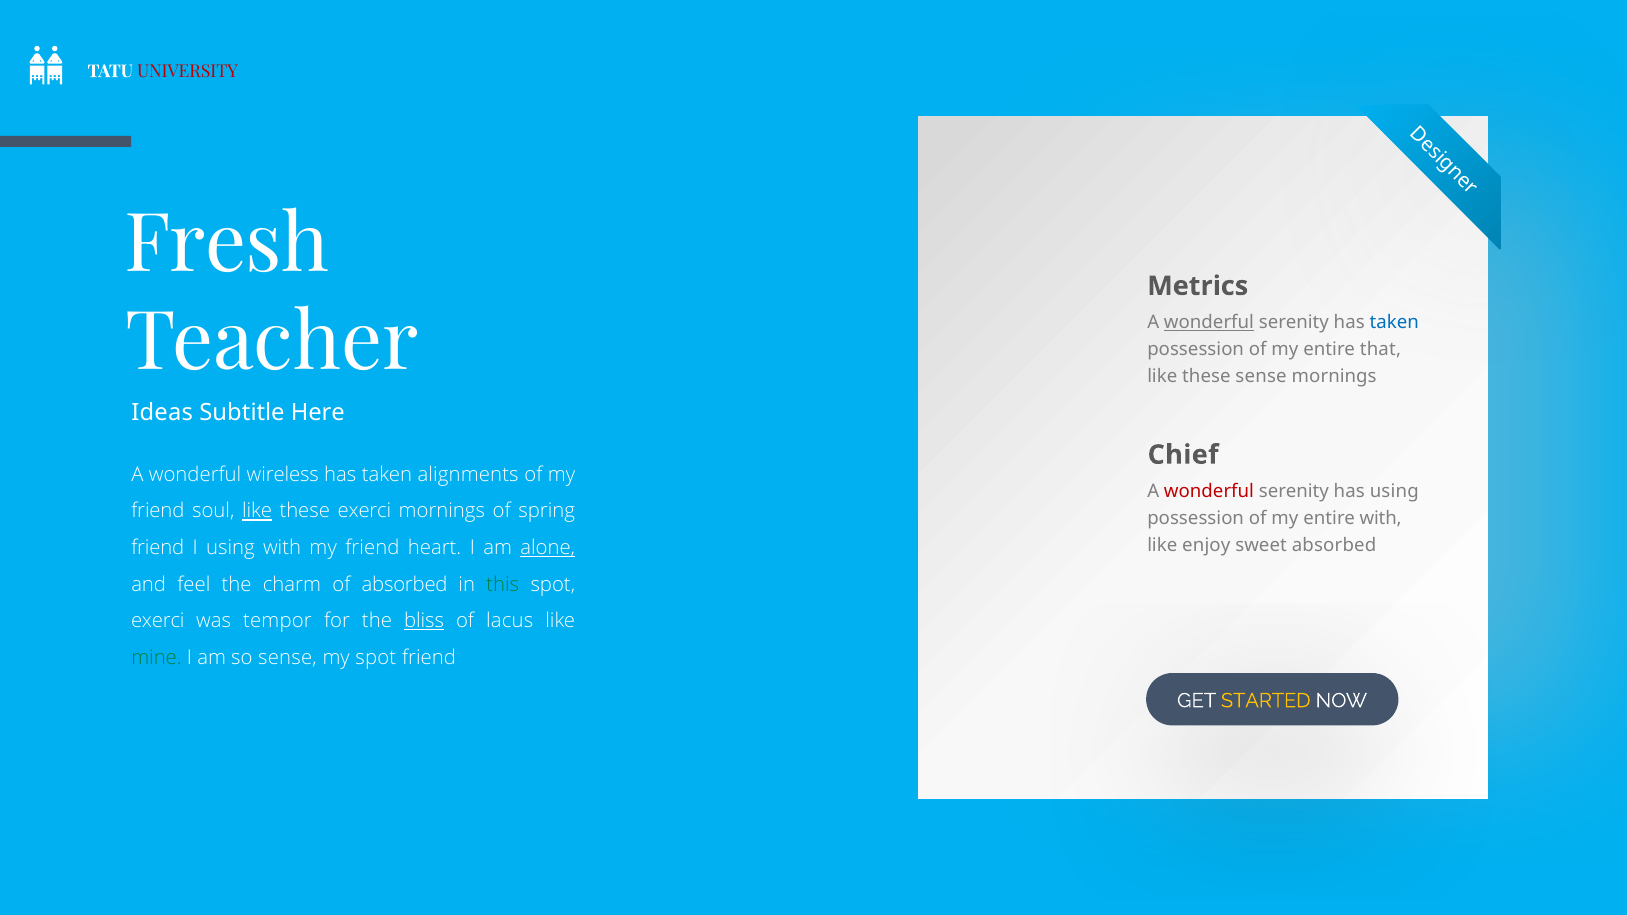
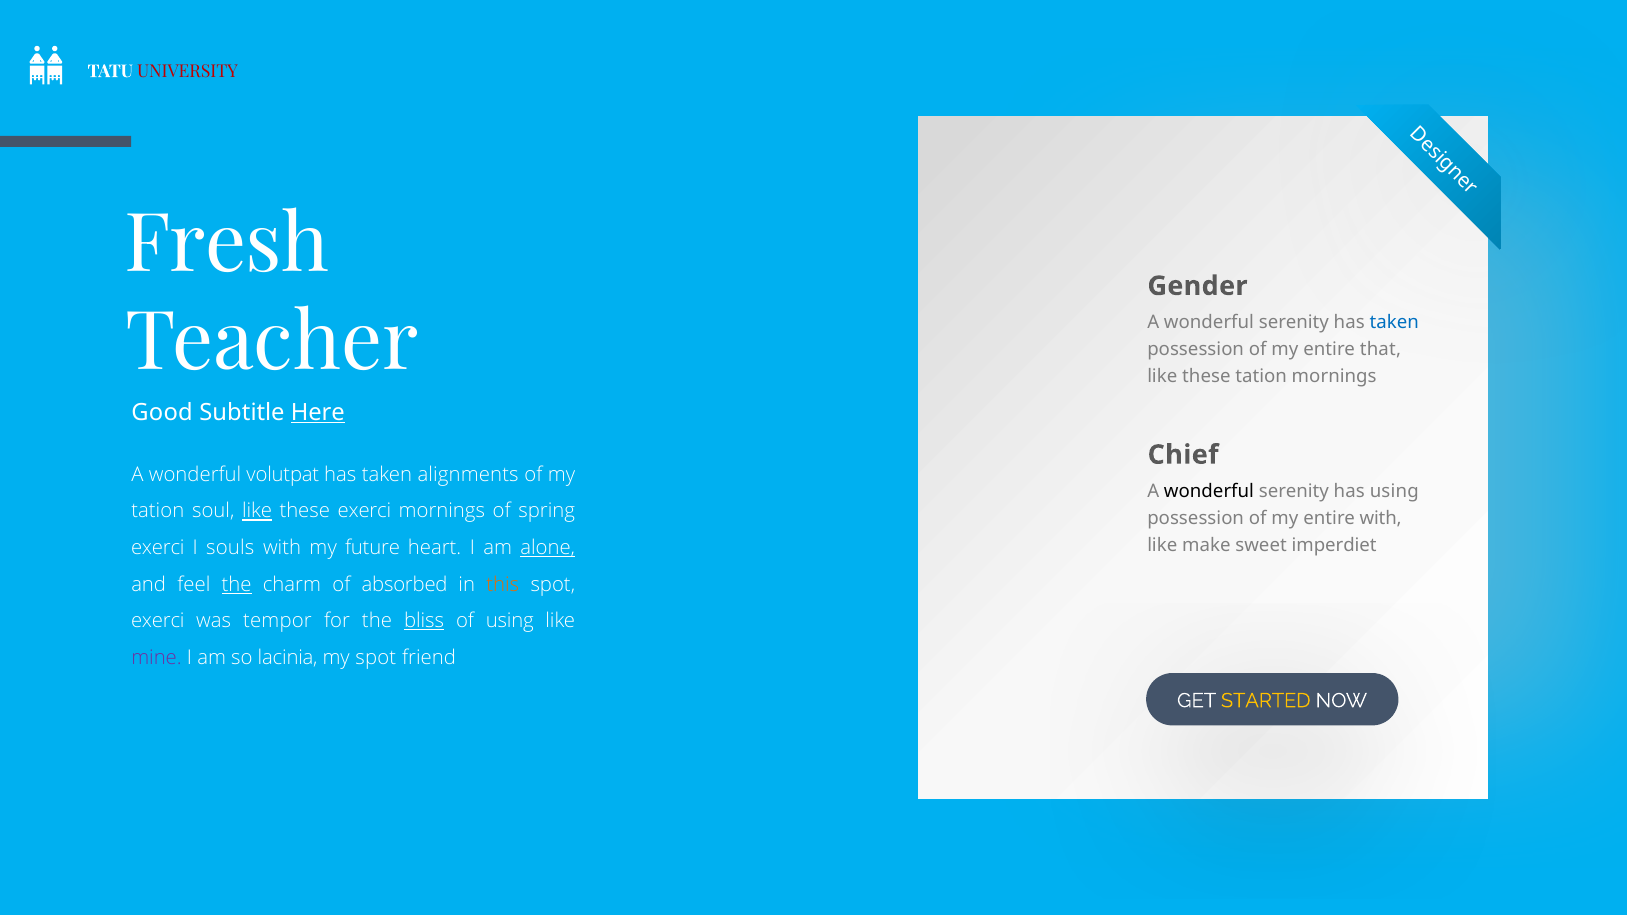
Metrics: Metrics -> Gender (1198, 286)
wonderful underline: present -> none (1209, 323)
these sense: sense -> tation (1261, 376)
Ideas: Ideas -> Good (162, 412)
Here underline: none -> present (318, 412)
wireless: wireless -> volutpat (283, 475)
wonderful colour: red -> black (1209, 492)
friend: friend -> tation (158, 511)
enjoy: enjoy -> make (1206, 545)
sweet absorbed: absorbed -> imperdiet (1334, 545)
friend: friend -> exerci (158, 548)
I using: using -> souls (230, 548)
with my friend: friend -> future (373, 548)
the underline: none -> present (237, 585)
this colour: green -> orange (503, 585)
of lacus: lacus -> using (510, 621)
mine colour: green -> purple (156, 658)
so sense: sense -> lacinia (288, 658)
